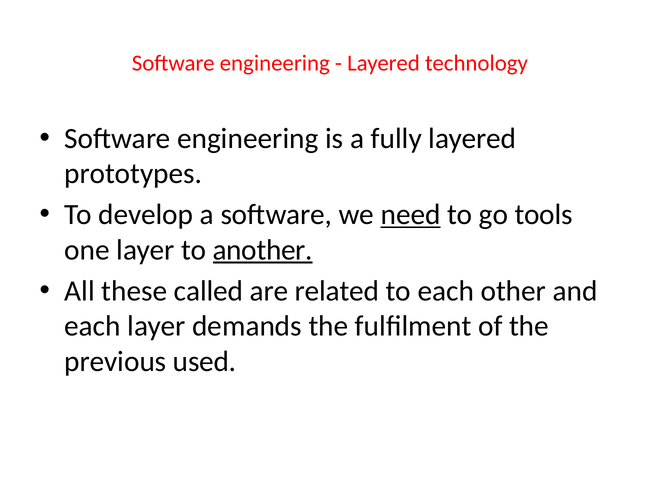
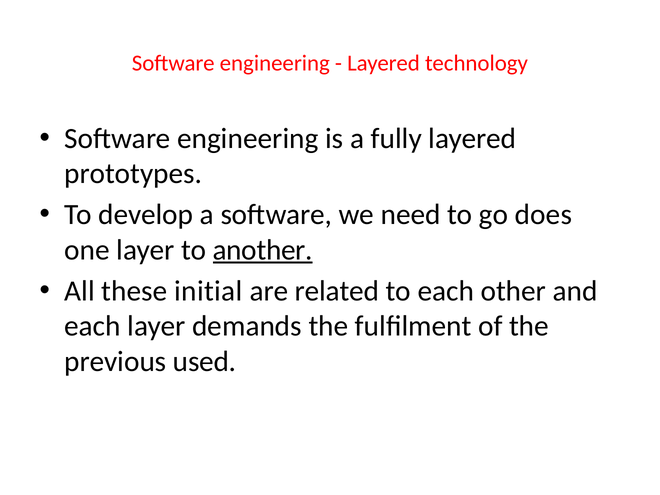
need underline: present -> none (411, 215)
tools: tools -> does (543, 215)
called: called -> initial (208, 291)
